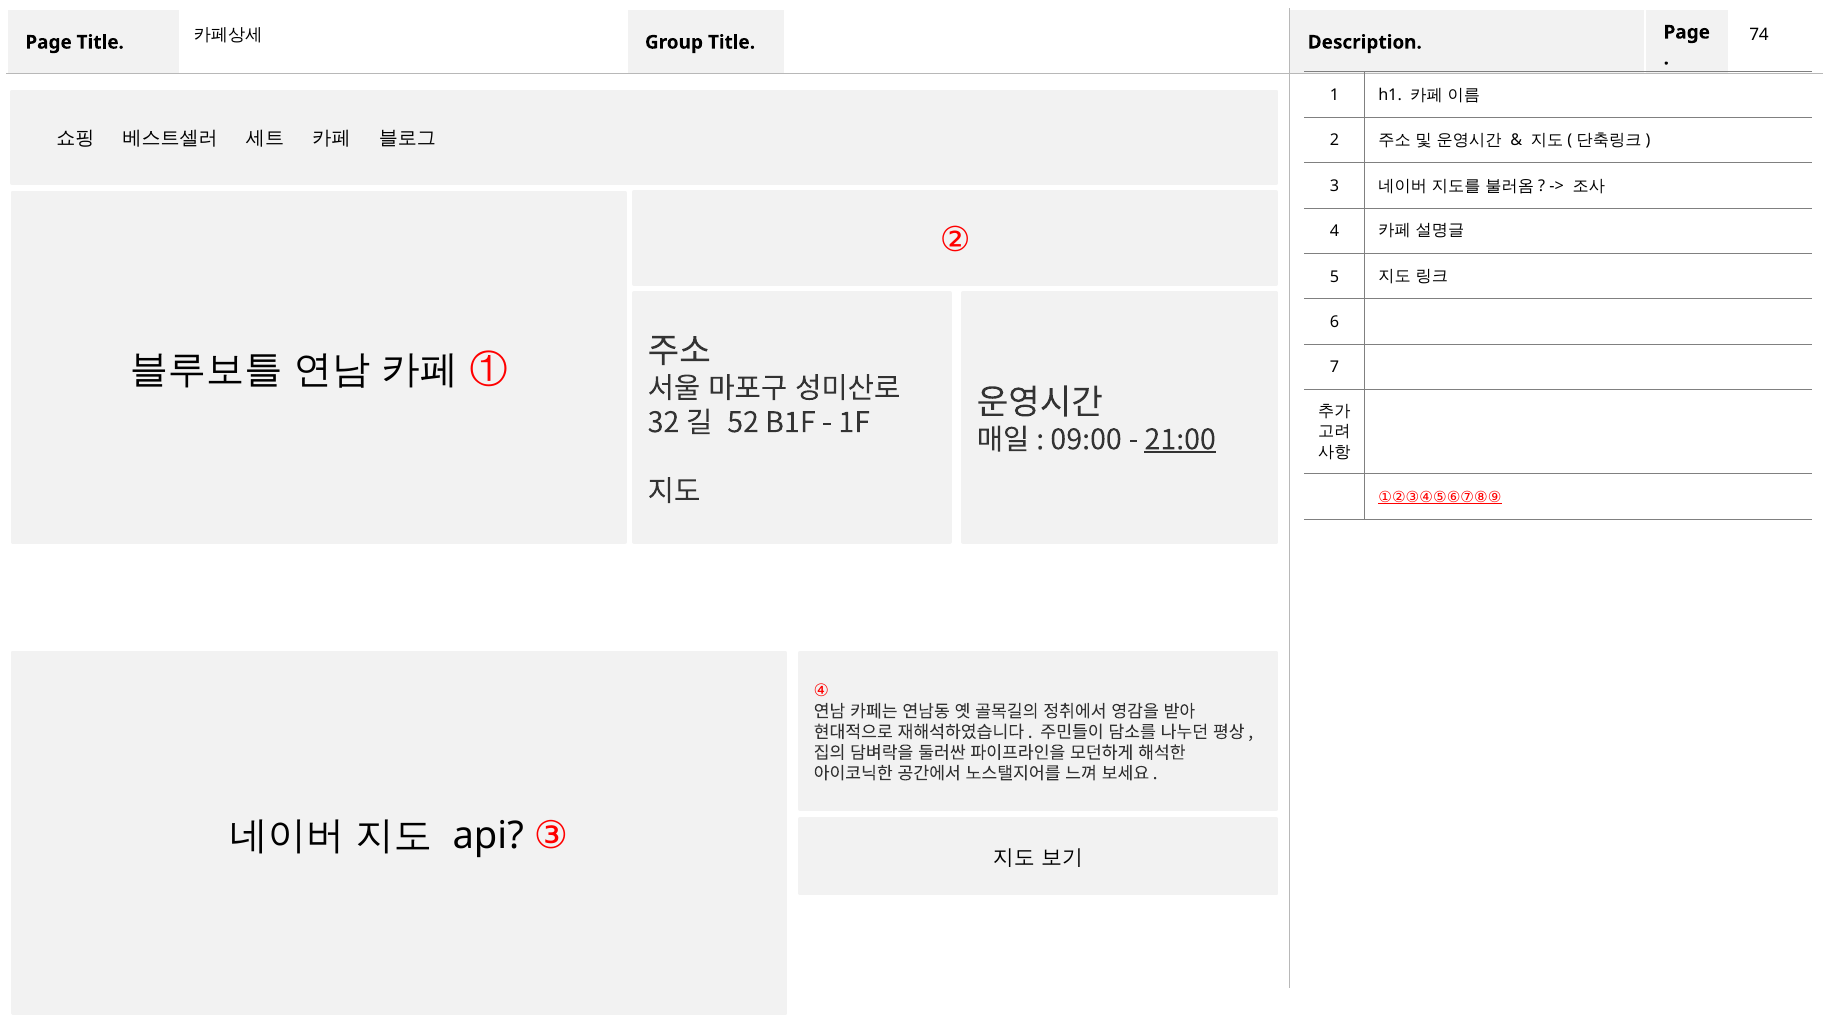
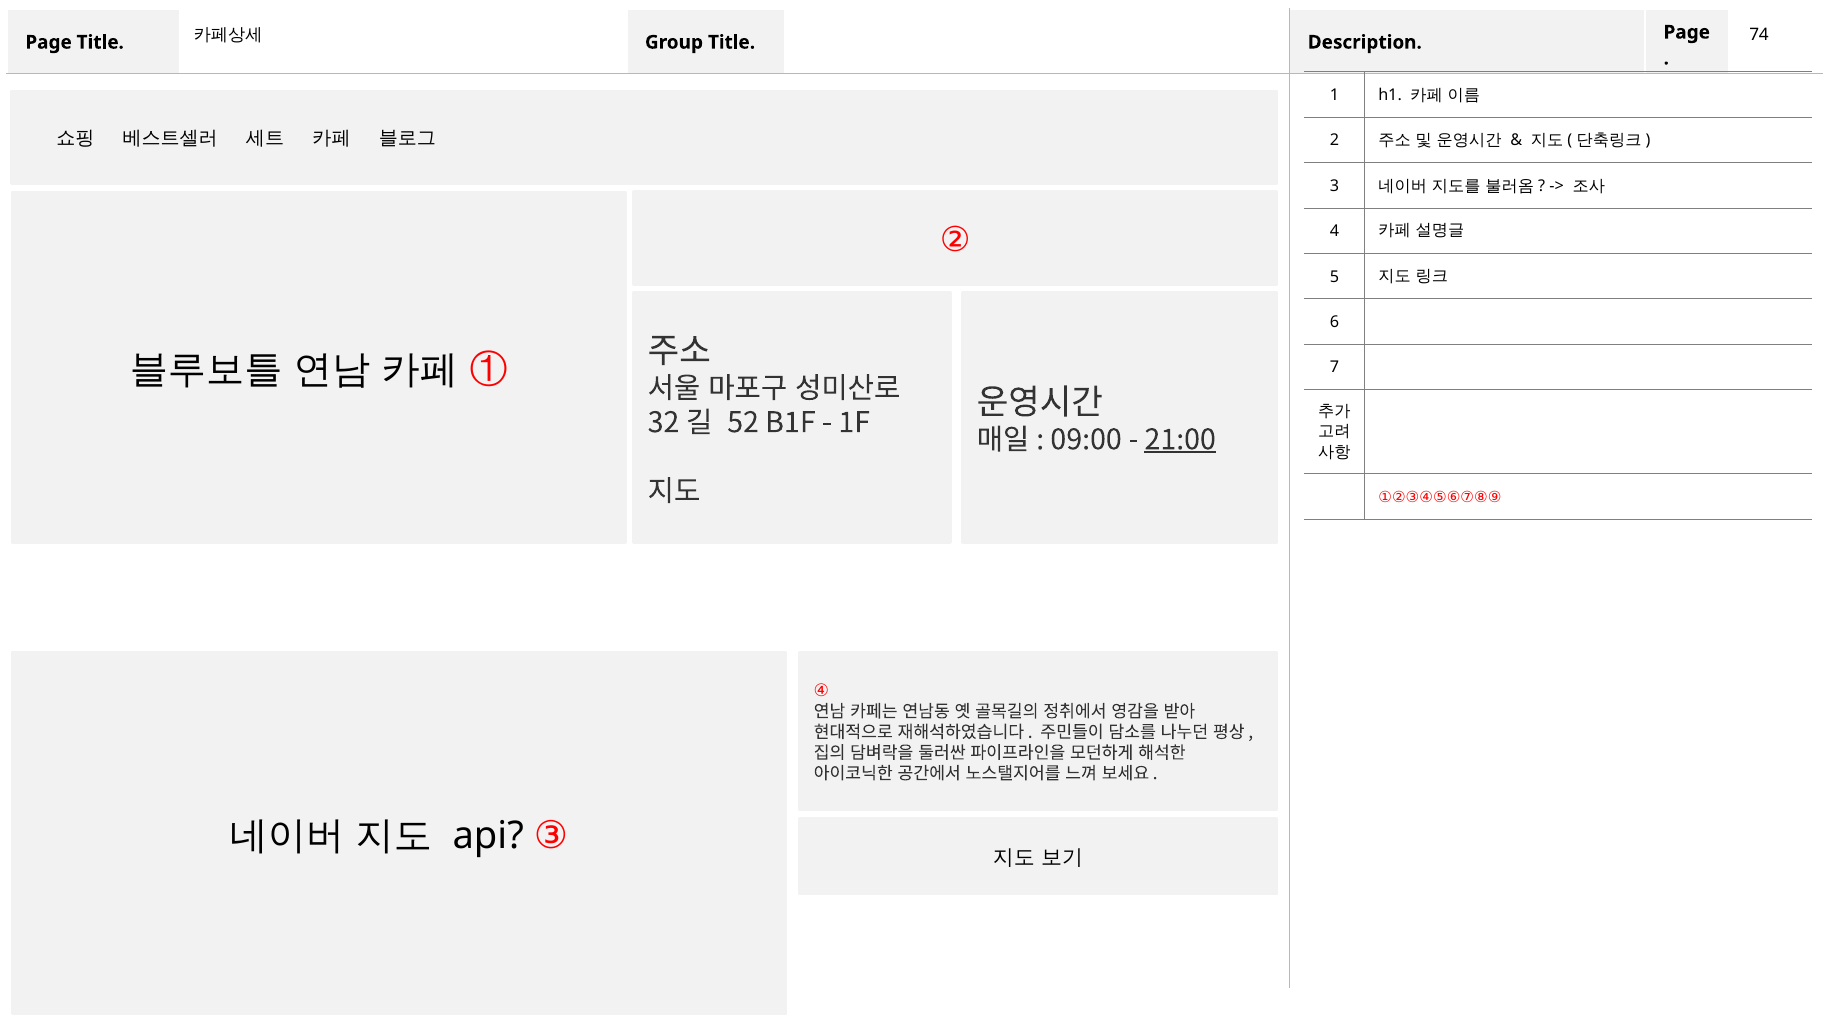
①②③④⑤⑥⑦⑧⑨ underline: present -> none (1440, 497)
